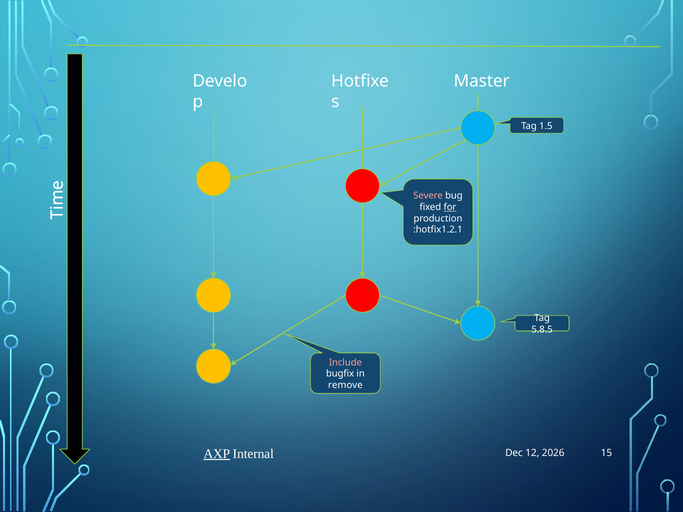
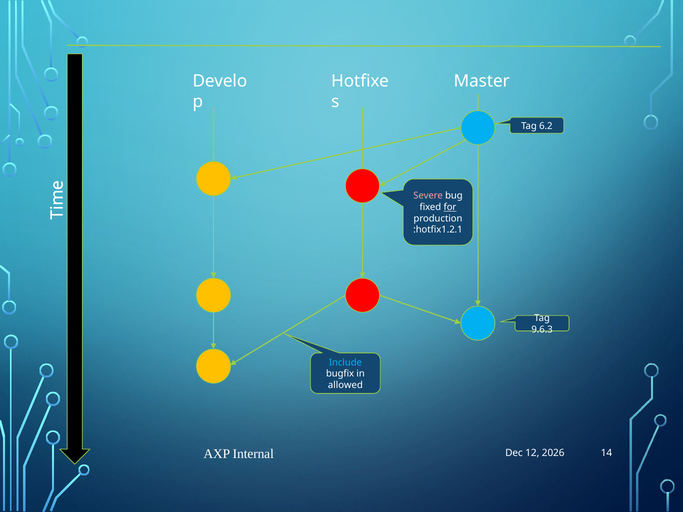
1.5: 1.5 -> 6.2 (546, 126)
5.8.5: 5.8.5 -> 9.6.3 (542, 330)
Include colour: pink -> light blue (345, 363)
remove: remove -> allowed (345, 385)
AXP underline: present -> none (217, 454)
15: 15 -> 14 (606, 453)
